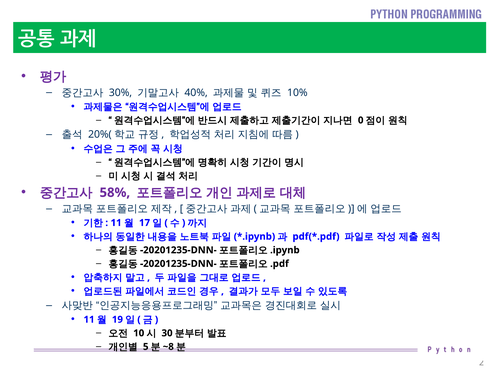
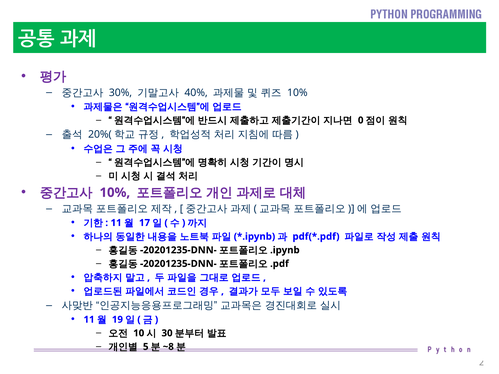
58%: 58% -> 10% (115, 193)
